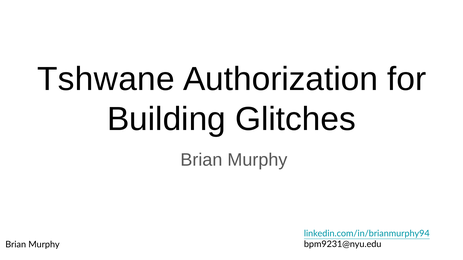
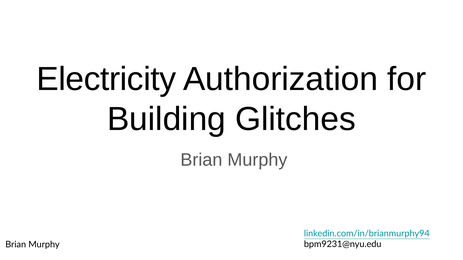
Tshwane: Tshwane -> Electricity (106, 79)
